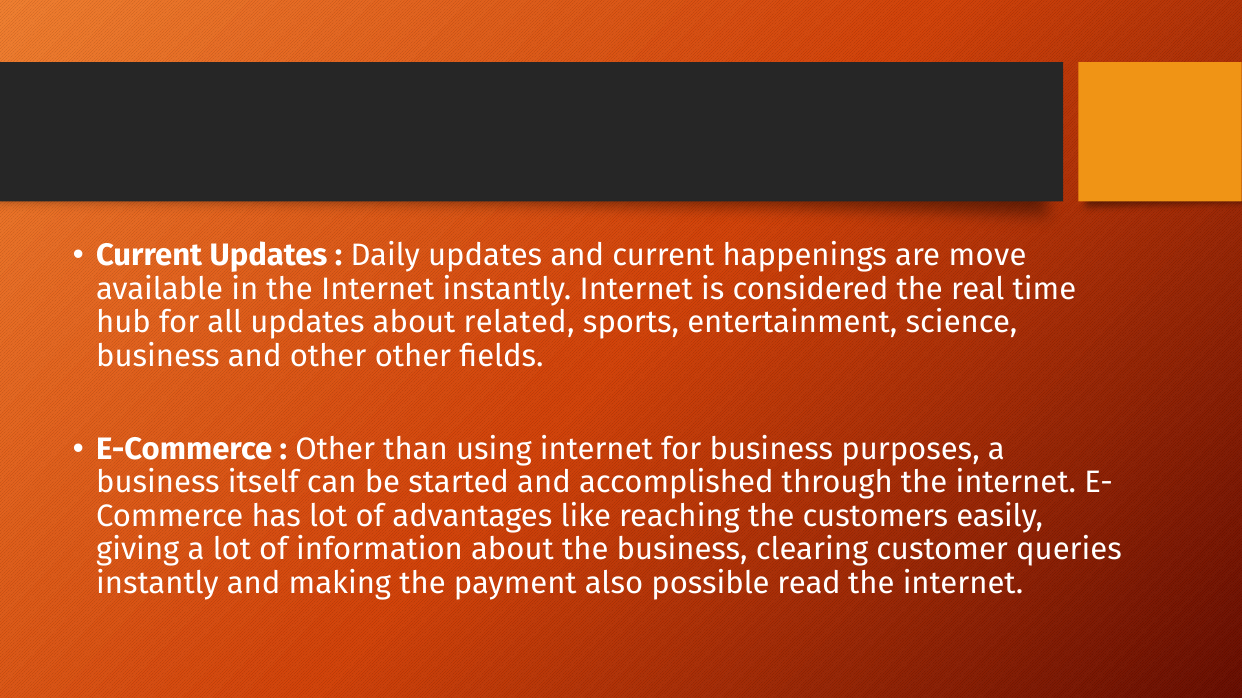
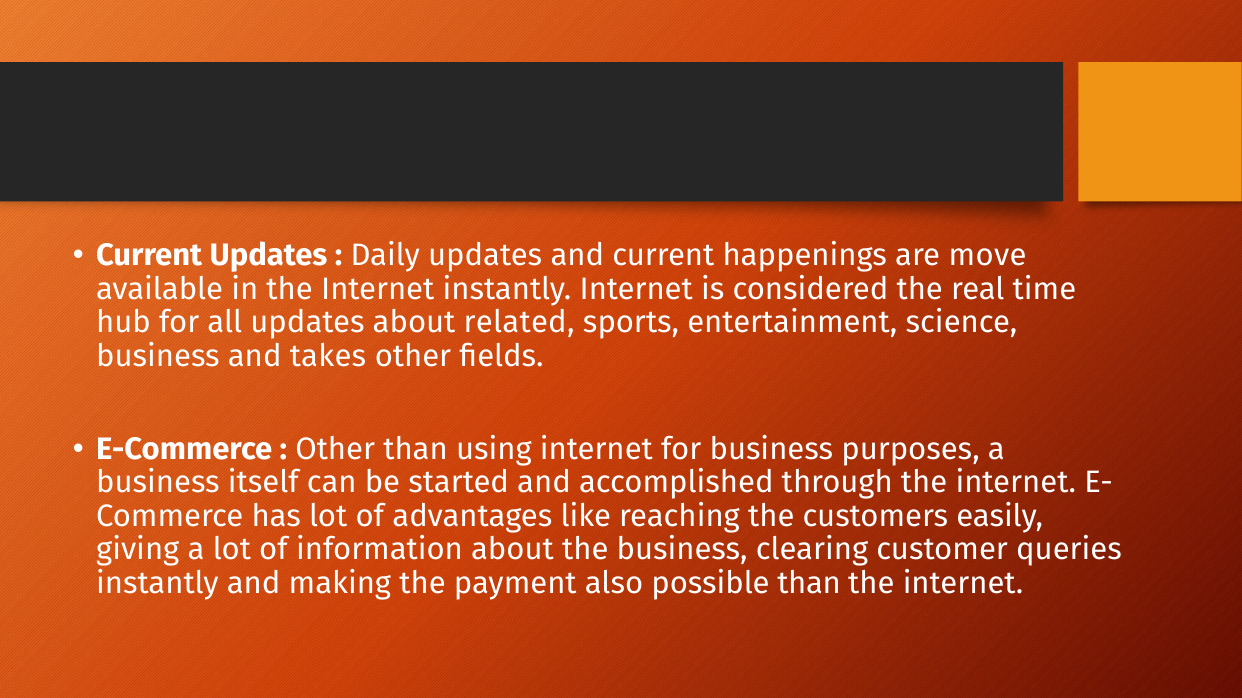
and other: other -> takes (328, 357)
possible read: read -> than (809, 584)
